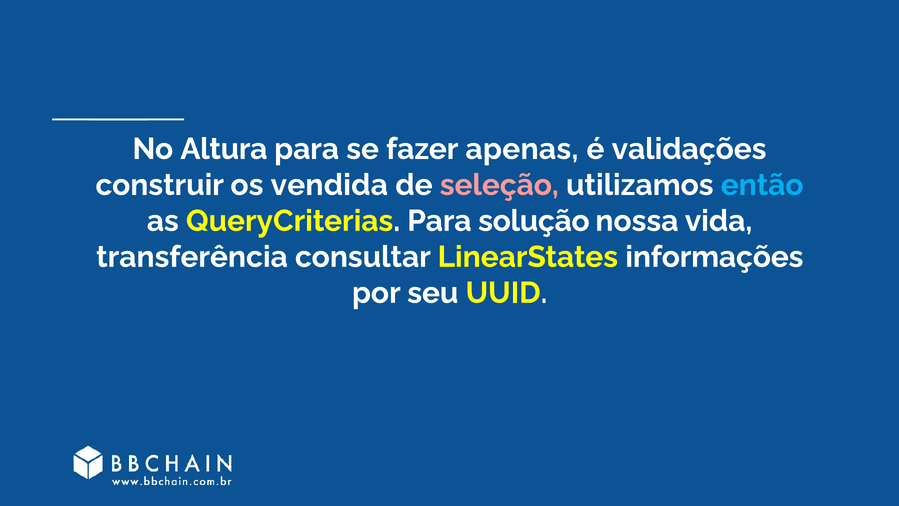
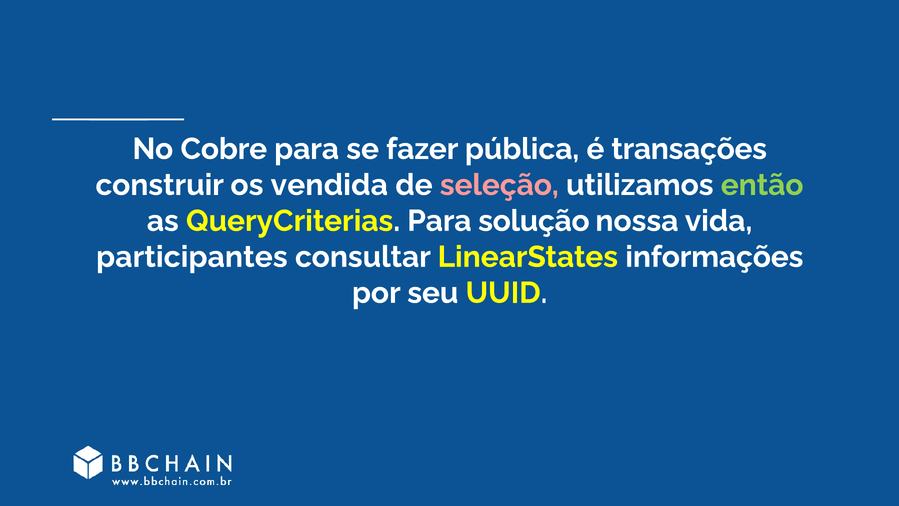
Altura: Altura -> Cobre (224, 149)
apenas: apenas -> pública (522, 149)
validações: validações -> transações (689, 149)
então colour: light blue -> light green (762, 185)
transferência: transferência -> participantes (192, 257)
